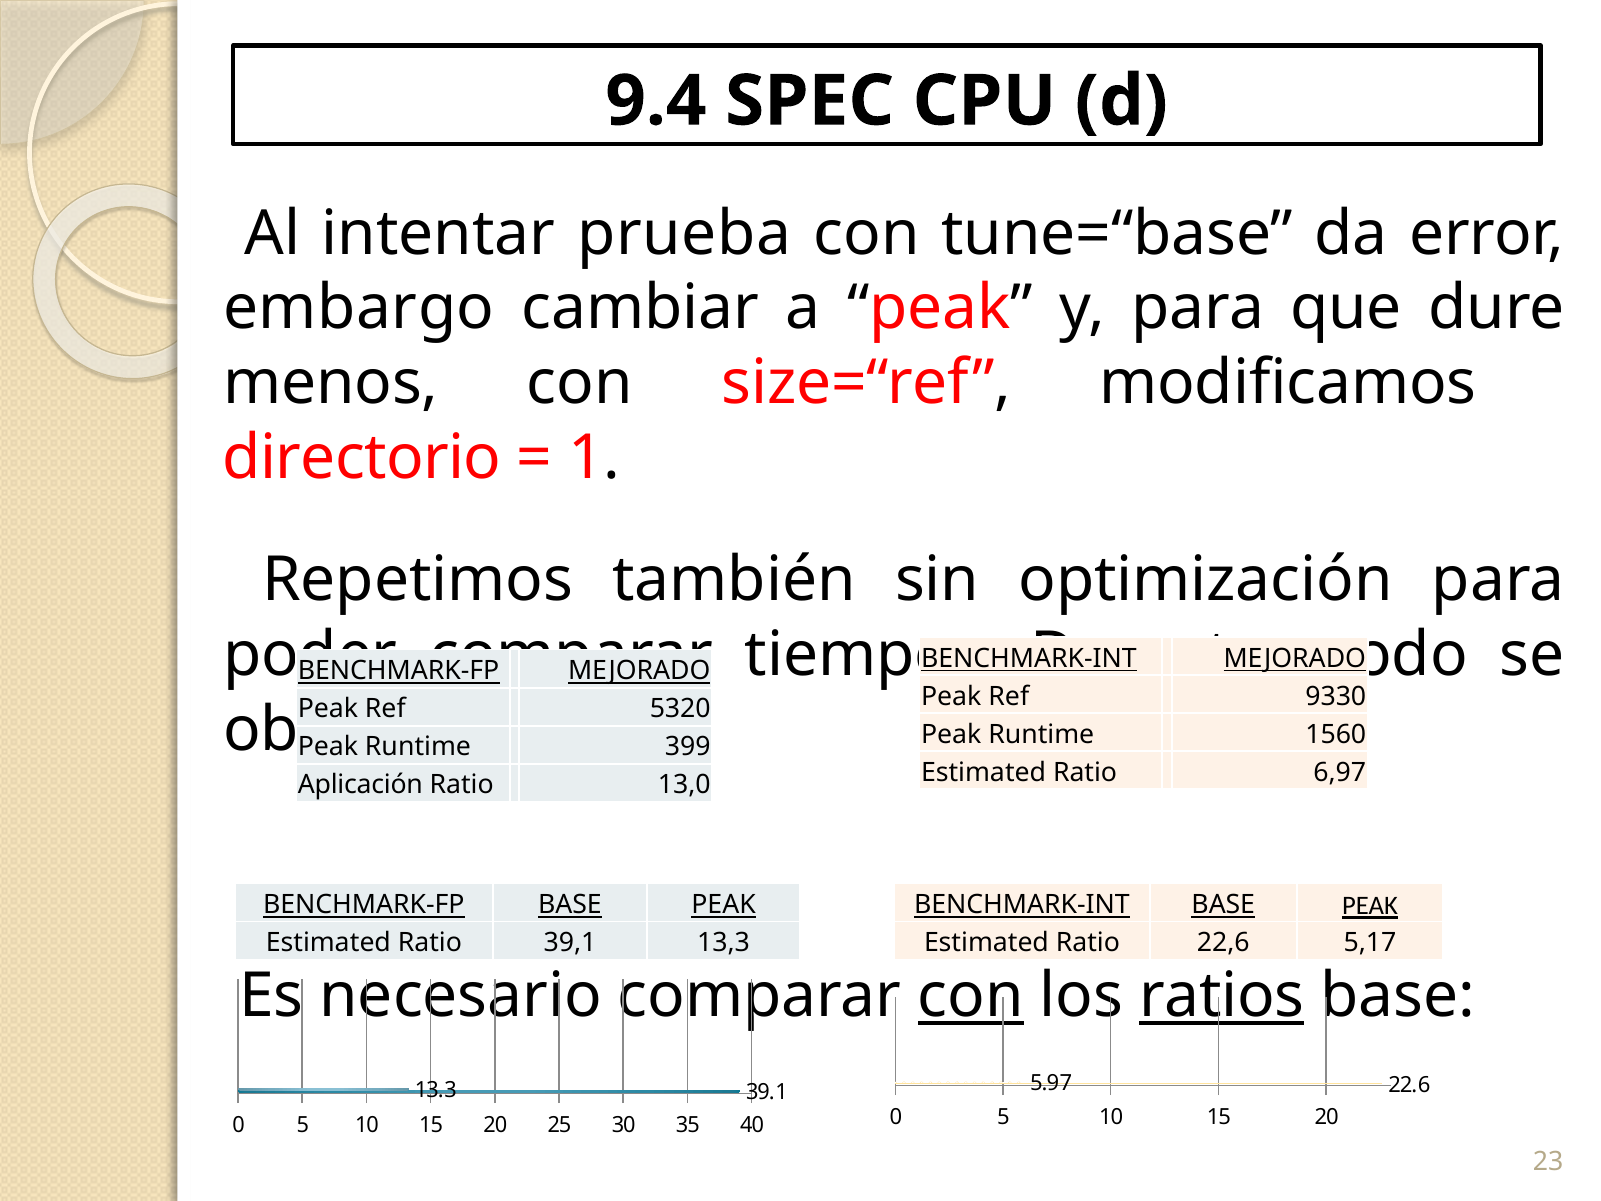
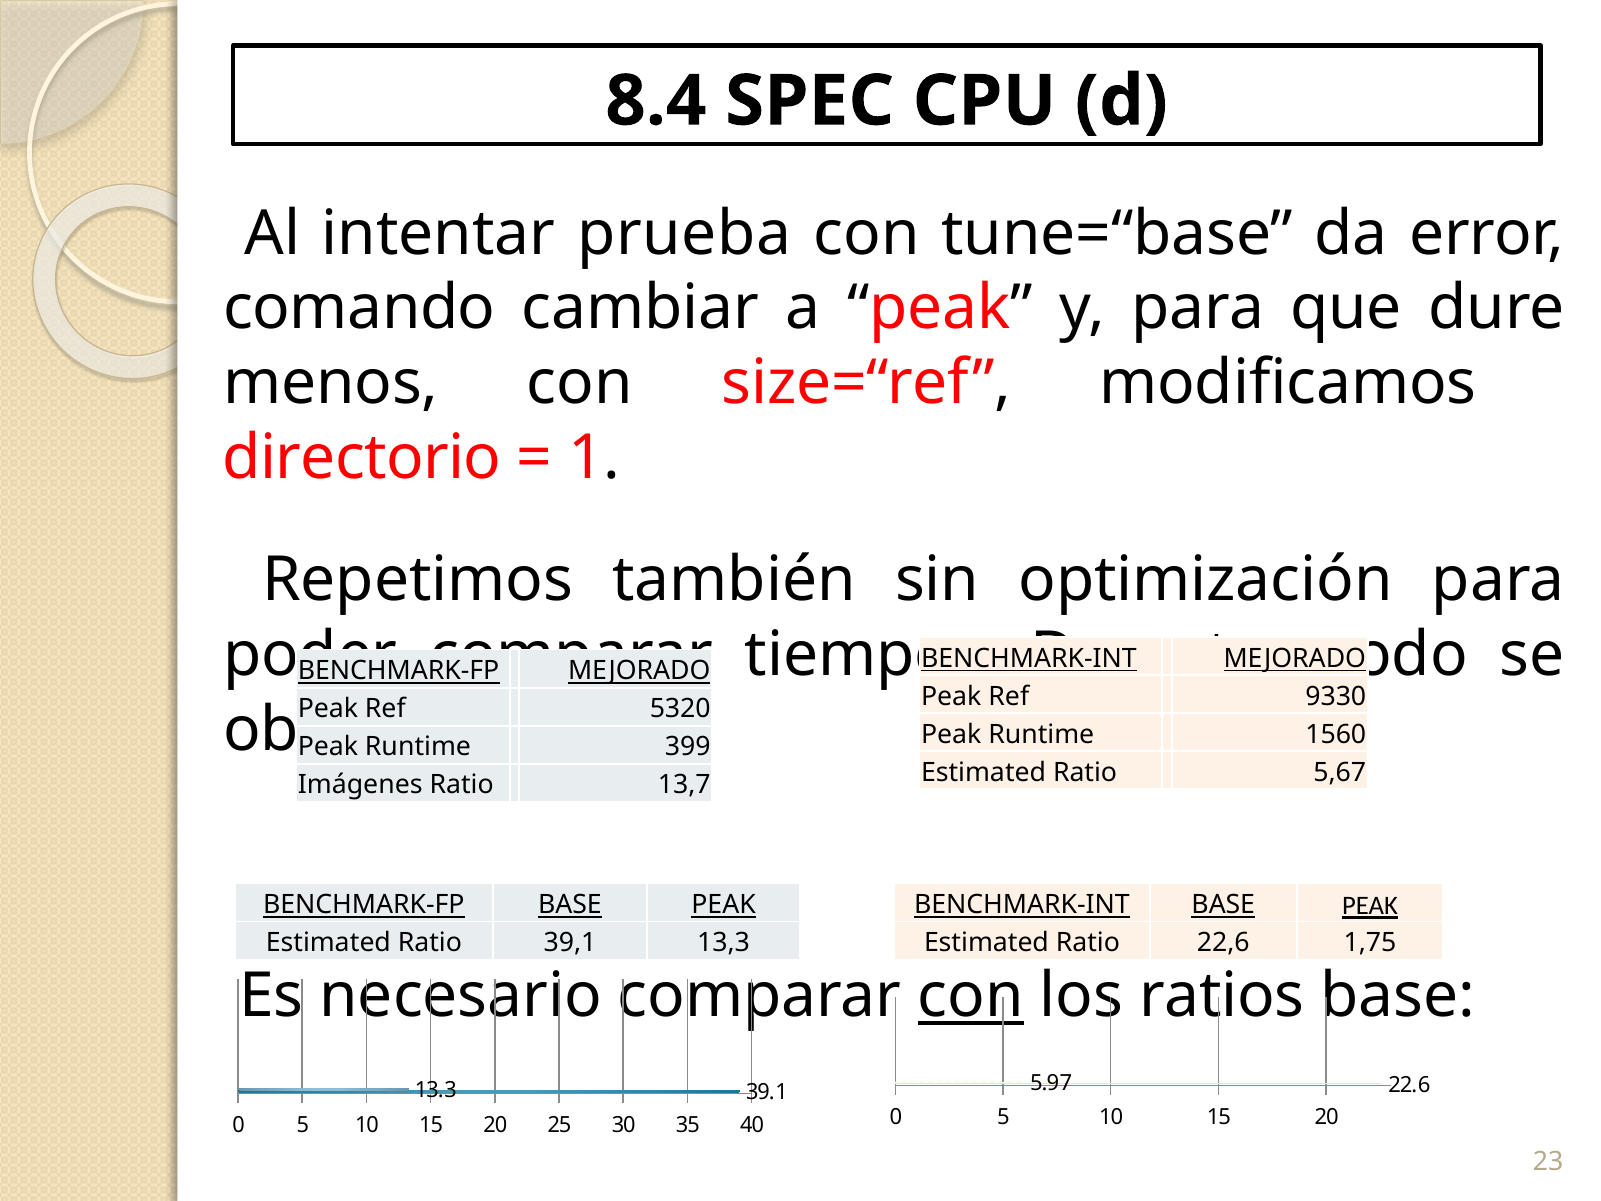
9.4: 9.4 -> 8.4 (656, 101)
embargo: embargo -> comando (359, 308)
6,97: 6,97 -> 5,67 (1340, 772)
Aplicación: Aplicación -> Imágenes (360, 785)
13,0: 13,0 -> 13,7 (684, 785)
5,17: 5,17 -> 1,75 (1370, 943)
ratios underline: present -> none (1222, 996)
